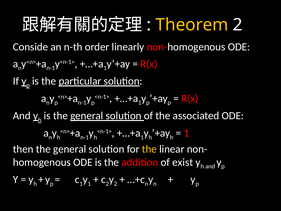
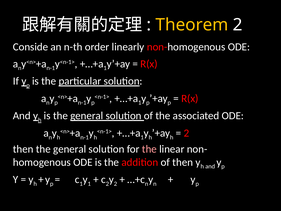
1: 1 -> 2 (186, 133)
the colour: yellow -> pink (149, 149)
of exist: exist -> then (183, 162)
